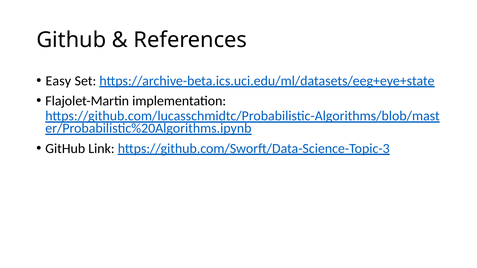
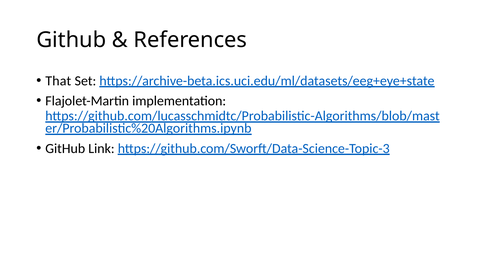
Easy: Easy -> That (58, 81)
